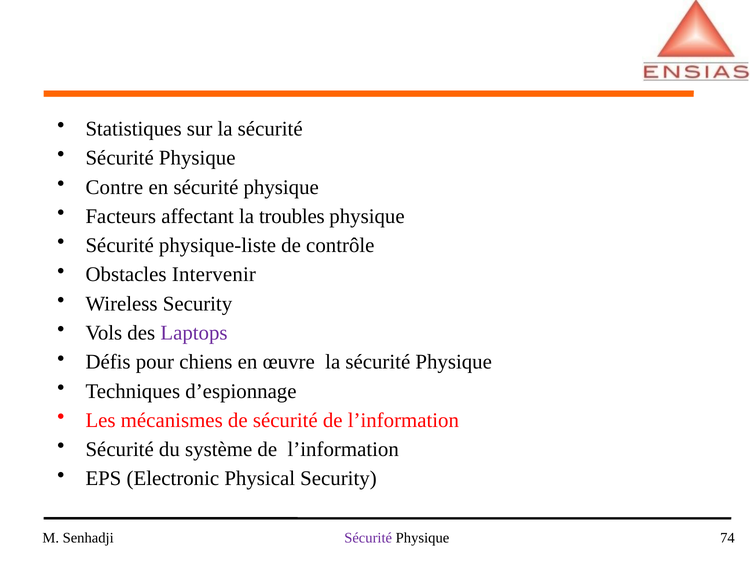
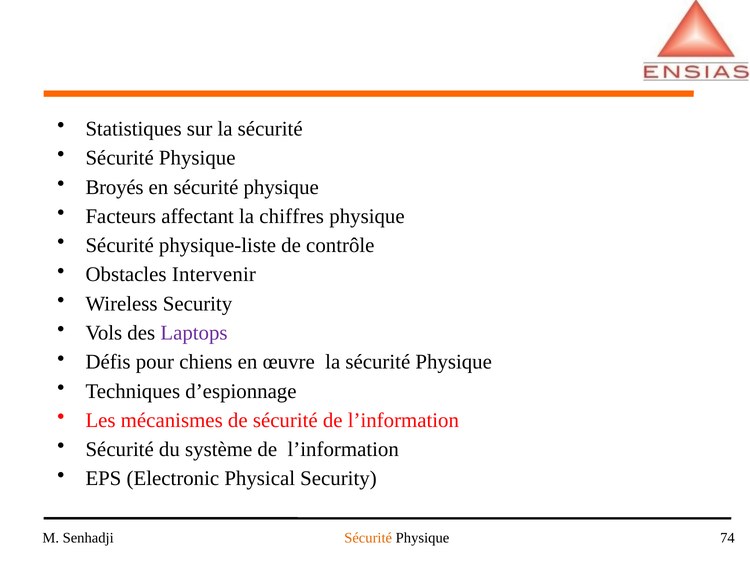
Contre: Contre -> Broyés (115, 187)
troubles: troubles -> chiffres (292, 216)
Sécurité colour: purple -> orange (368, 538)
